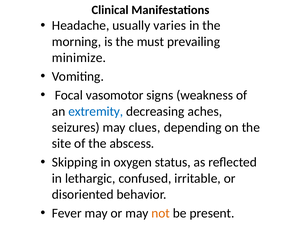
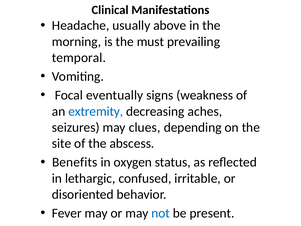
varies: varies -> above (170, 26)
minimize: minimize -> temporal (79, 58)
vasomotor: vasomotor -> eventually (115, 95)
Skipping: Skipping -> Benefits (75, 162)
not colour: orange -> blue (161, 213)
